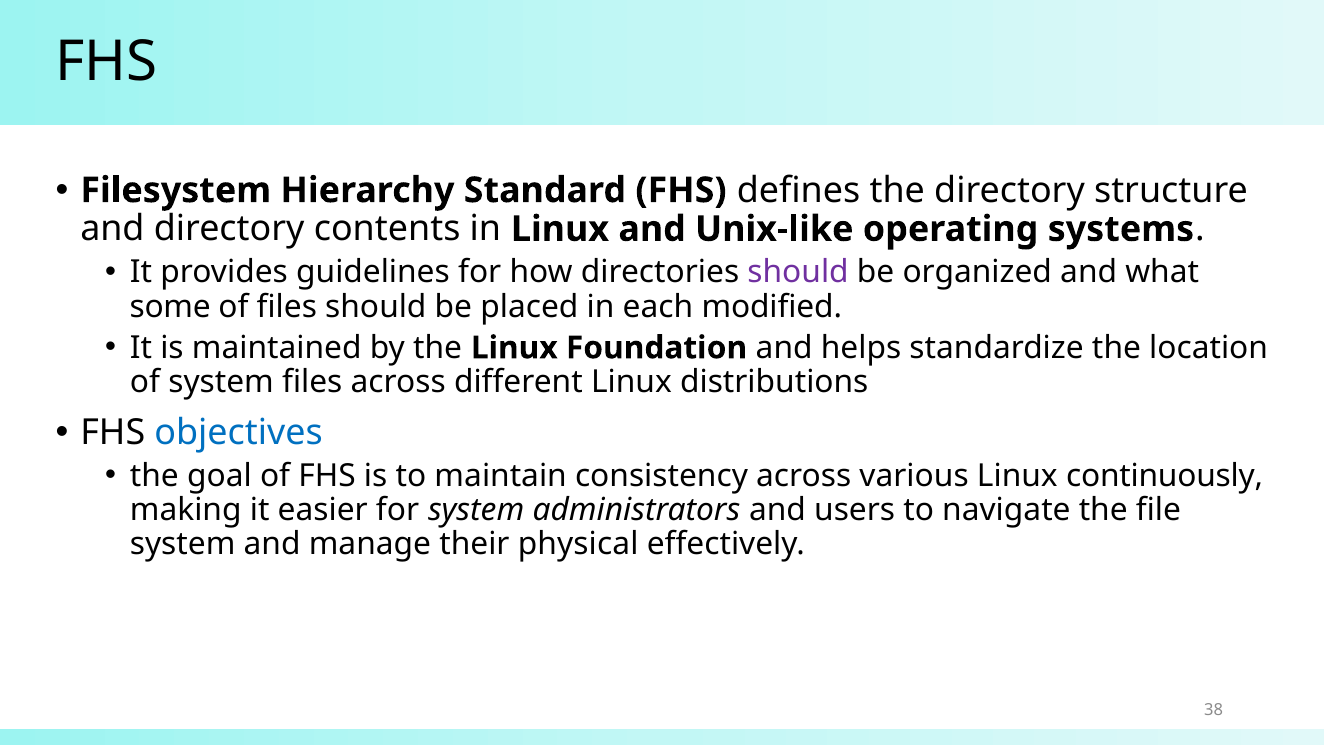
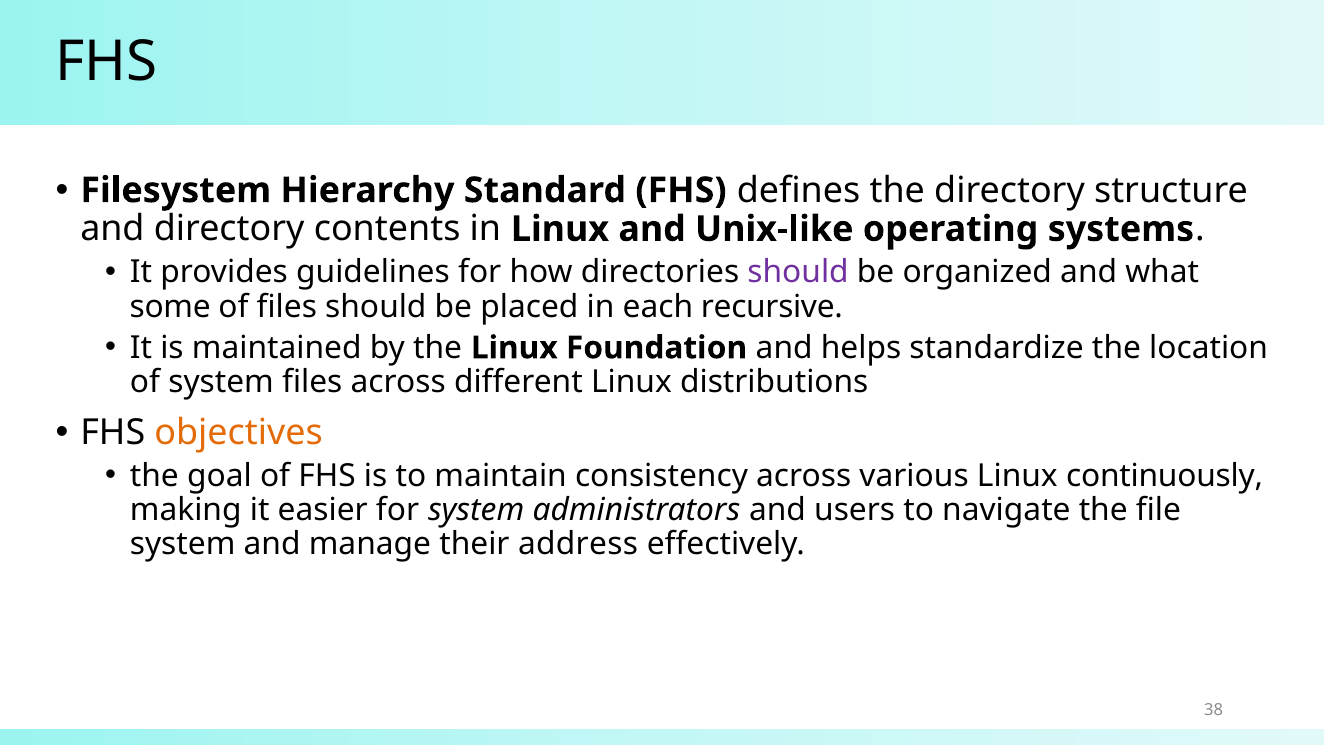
modified: modified -> recursive (772, 307)
objectives colour: blue -> orange (239, 432)
physical: physical -> address (578, 544)
